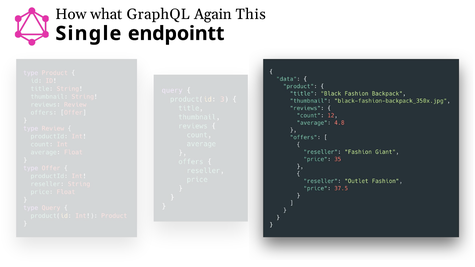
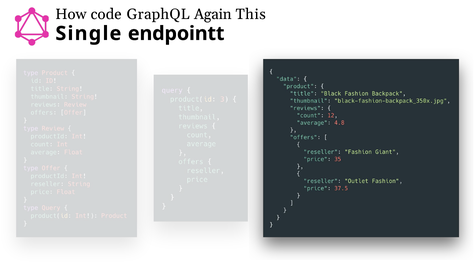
what: what -> code (106, 14)
